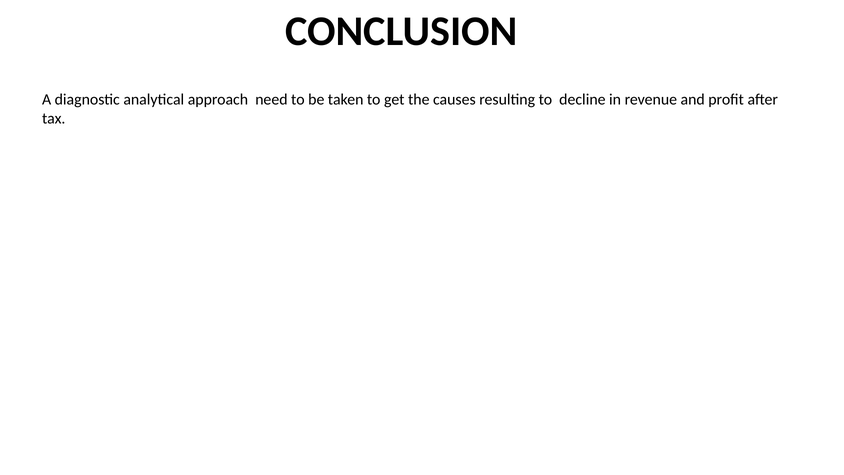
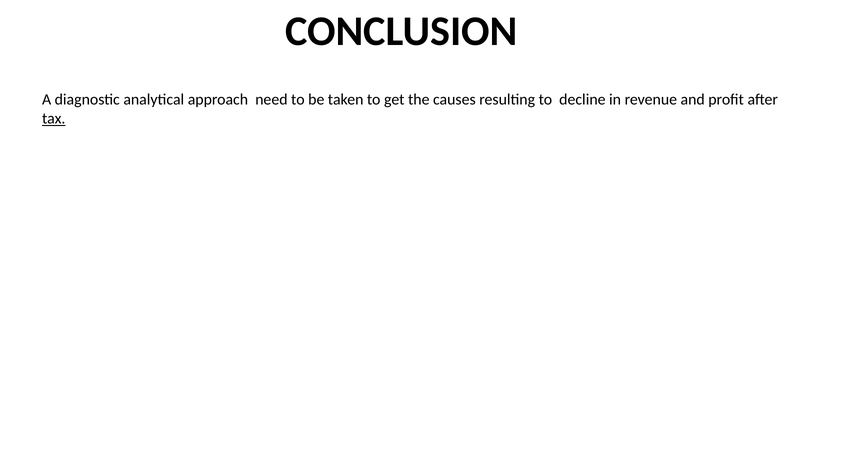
tax underline: none -> present (54, 119)
